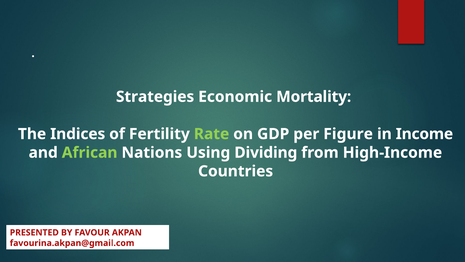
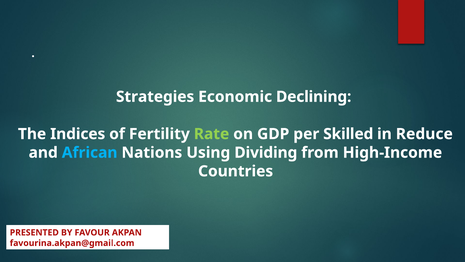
Mortality: Mortality -> Declining (314, 97)
Figure: Figure -> Skilled (348, 134)
Income: Income -> Reduce (424, 134)
African colour: light green -> light blue (90, 152)
